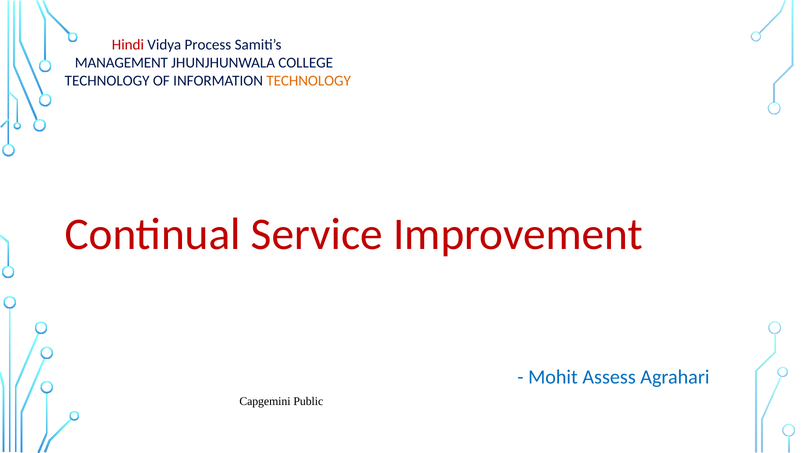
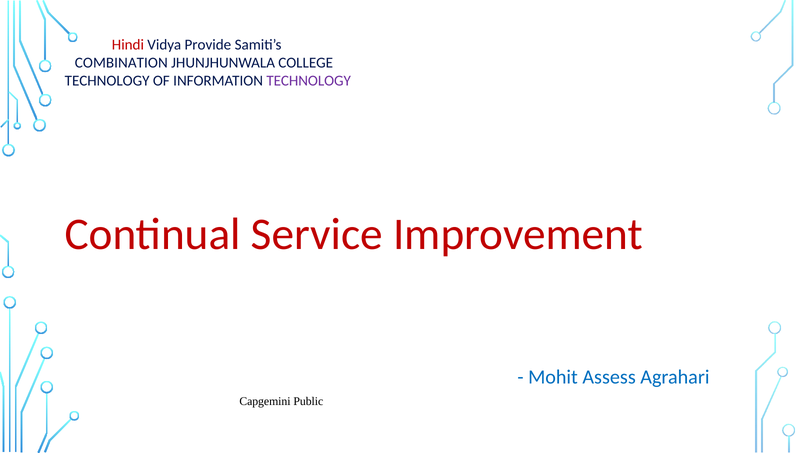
Process: Process -> Provide (208, 45)
MANAGEMENT: MANAGEMENT -> COMBINATION (121, 63)
TECHNOLOGY colour: orange -> purple (309, 81)
